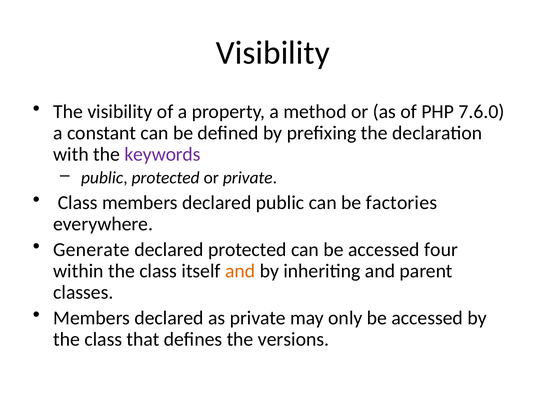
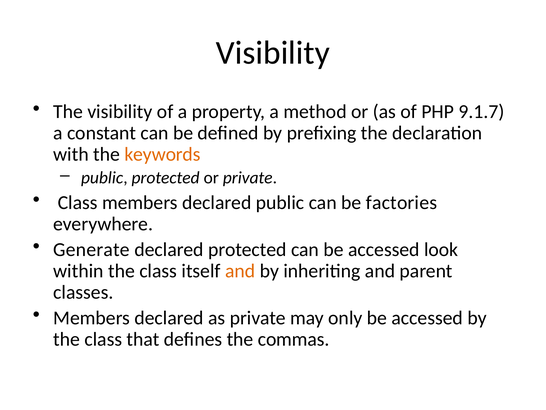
7.6.0: 7.6.0 -> 9.1.7 (481, 111)
keywords colour: purple -> orange (163, 154)
four: four -> look (441, 249)
versions: versions -> commas (294, 339)
